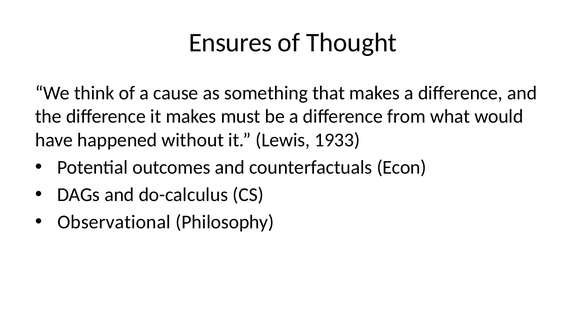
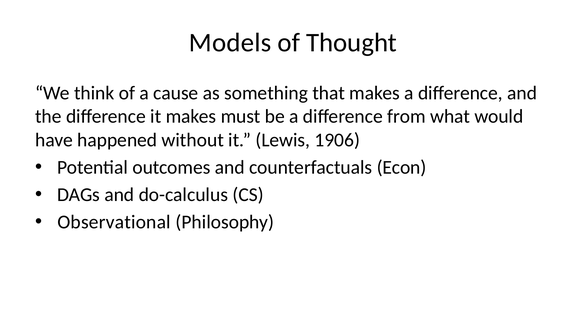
Ensures: Ensures -> Models (230, 43)
1933: 1933 -> 1906 (337, 140)
